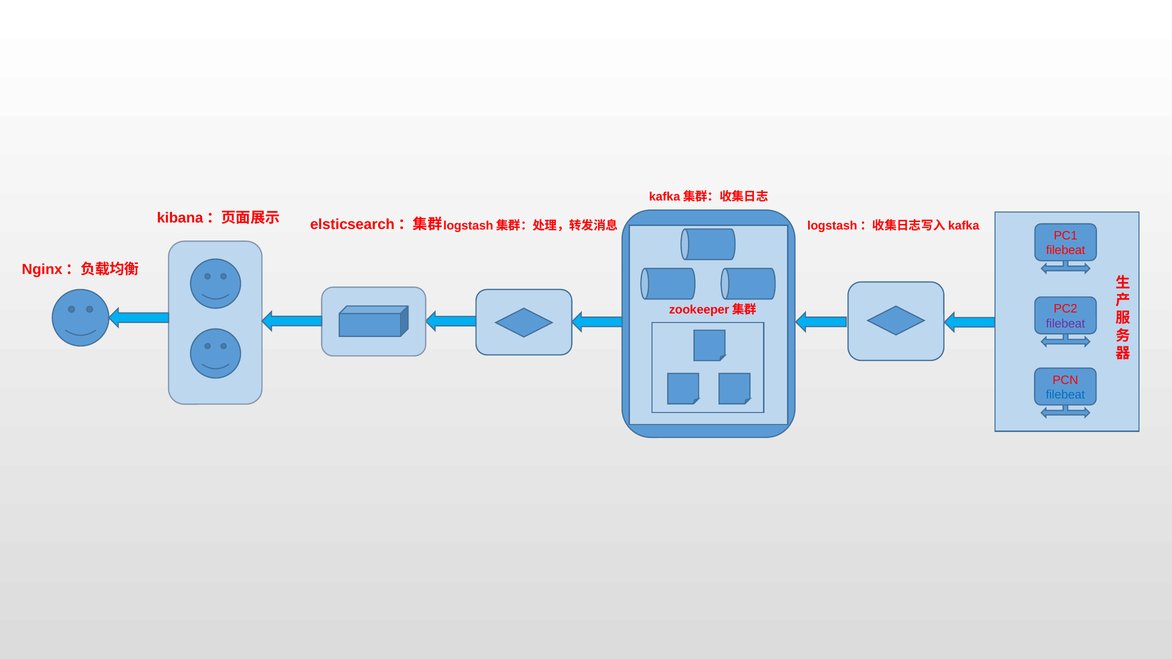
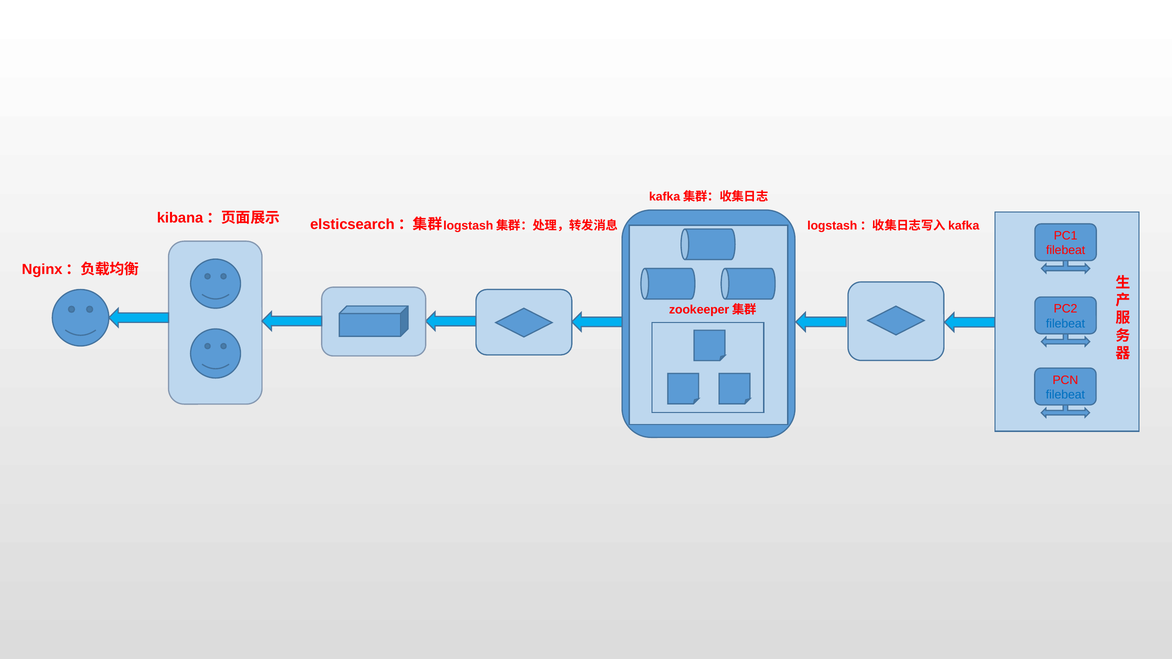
filebeat colour: purple -> blue (1066, 324)
